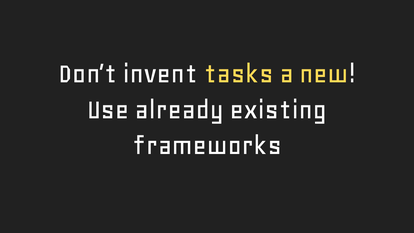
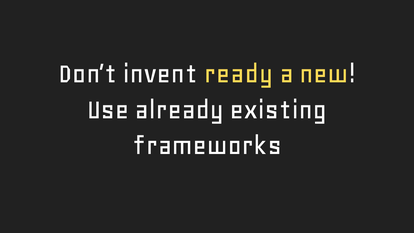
tasks: tasks -> ready (239, 73)
